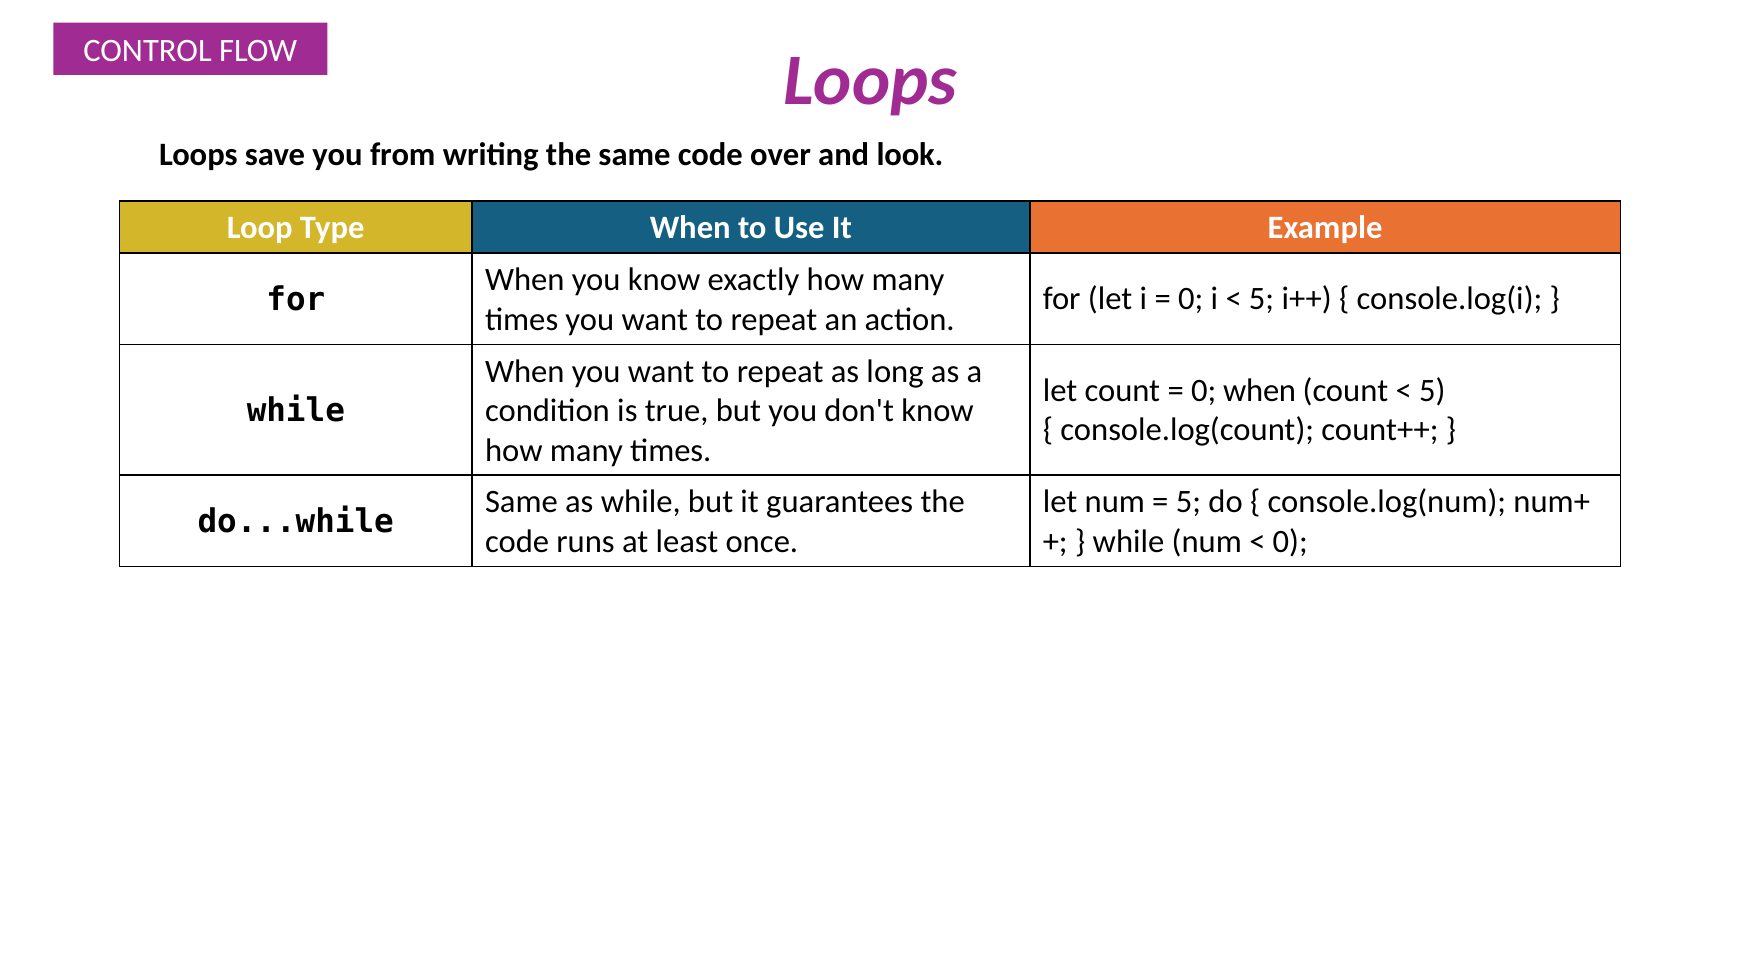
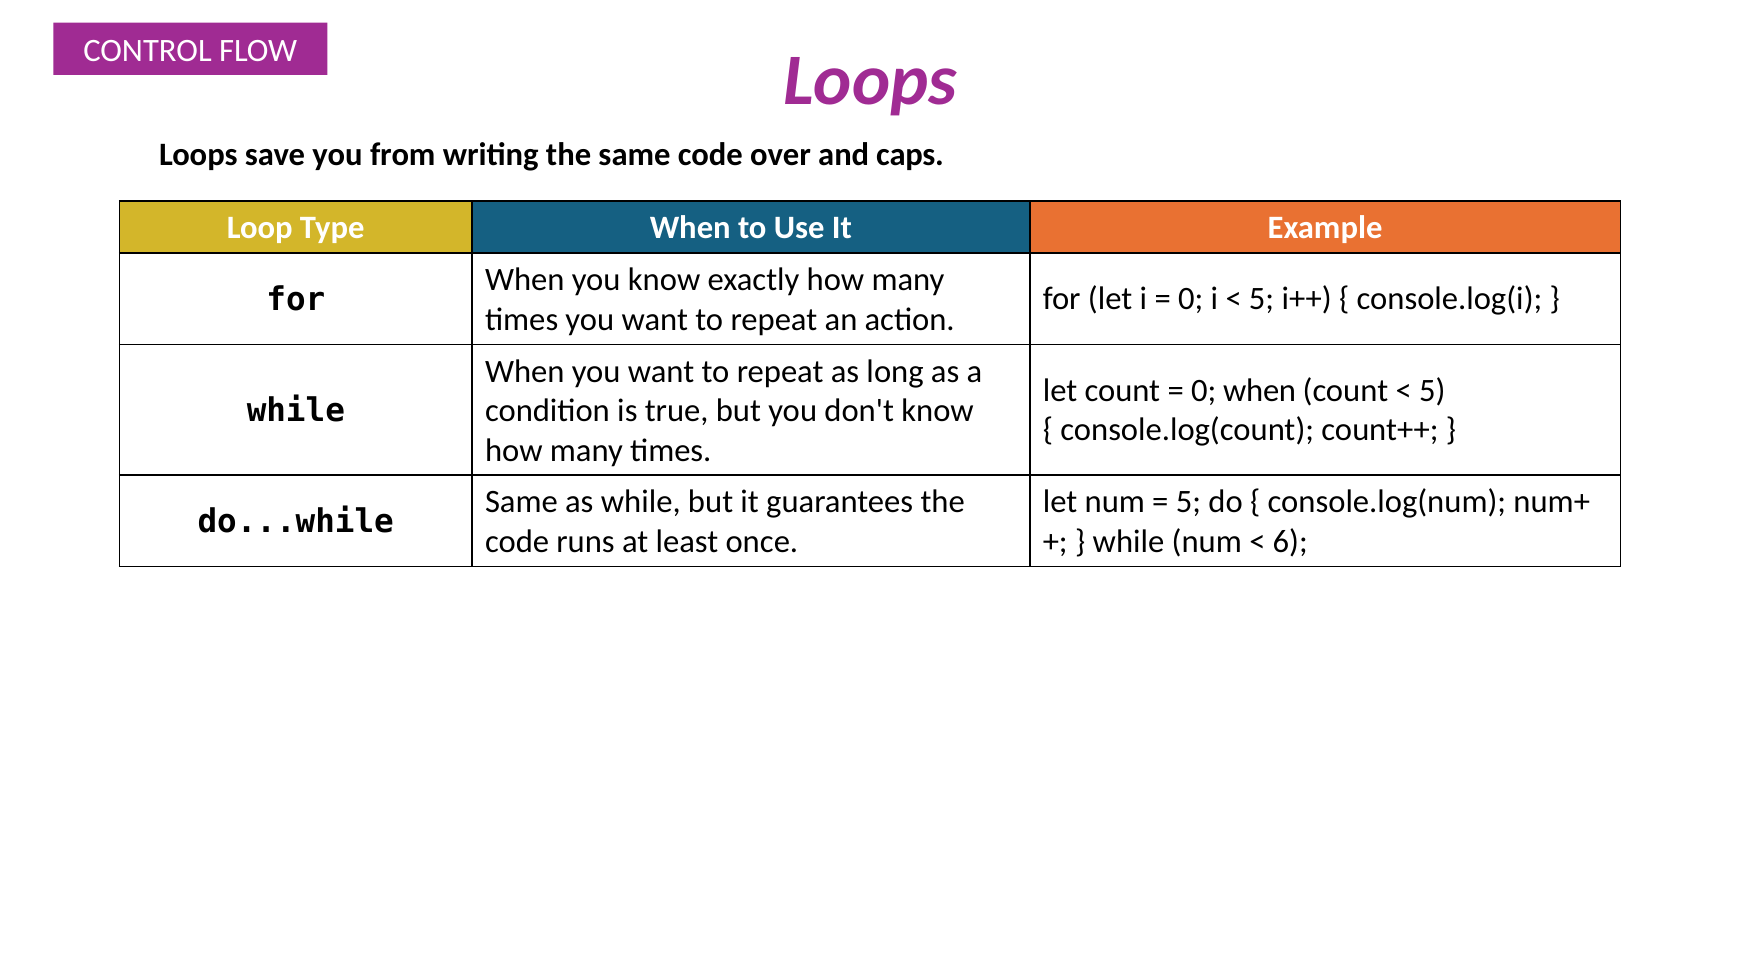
look: look -> caps (910, 154)
0: 0 -> 6 (1290, 542)
